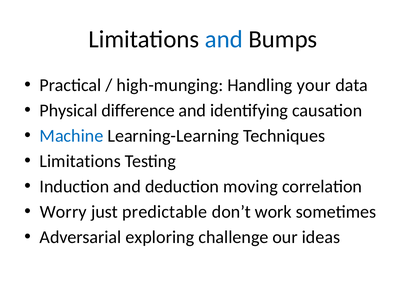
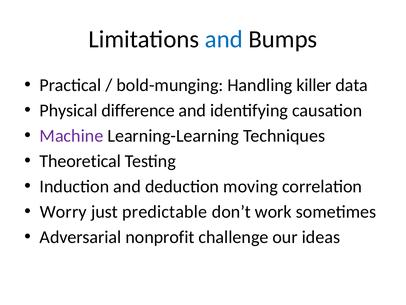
high-munging: high-munging -> bold-munging (170, 85)
your: your -> killer (314, 85)
Machine colour: blue -> purple (71, 136)
Limitations: Limitations -> Theoretical (80, 161)
exploring: exploring -> nonprofit (160, 237)
